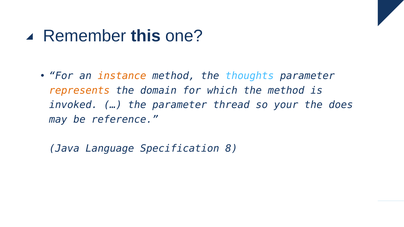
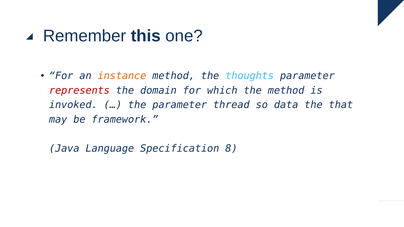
represents colour: orange -> red (79, 91)
your: your -> data (286, 105)
does: does -> that (341, 105)
reference: reference -> framework (125, 120)
